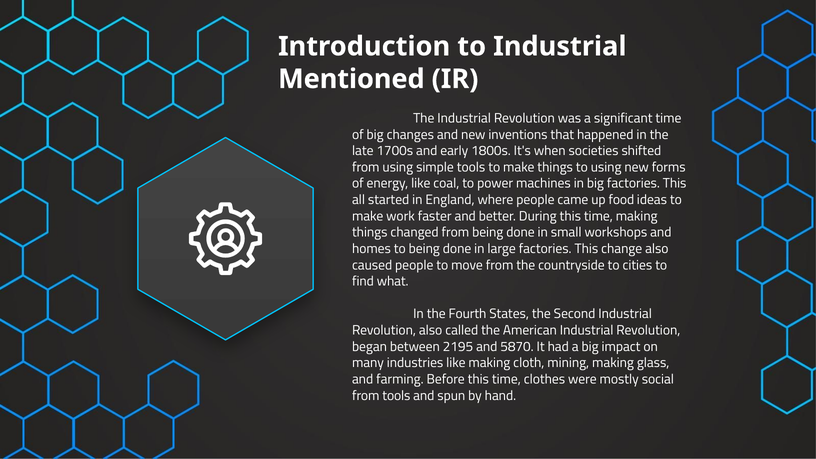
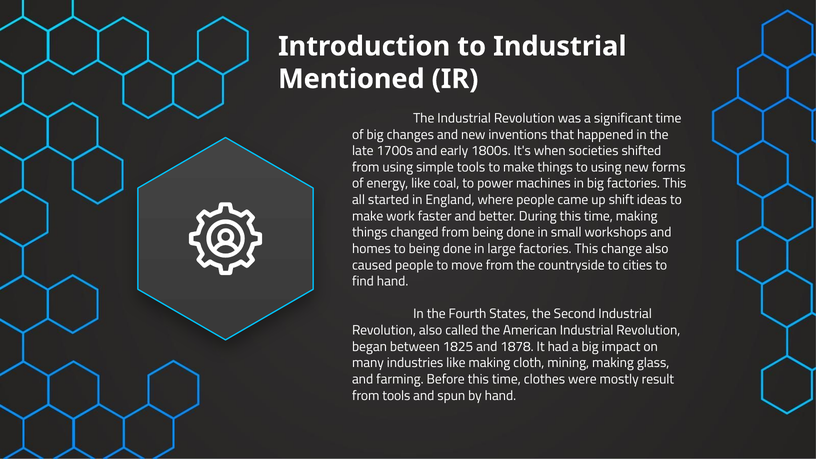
food: food -> shift (621, 200)
find what: what -> hand (393, 281)
2195: 2195 -> 1825 (458, 347)
5870: 5870 -> 1878 (517, 347)
social: social -> result (658, 379)
